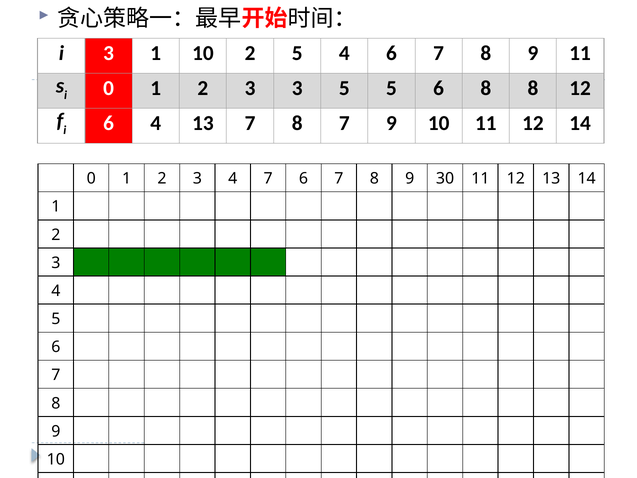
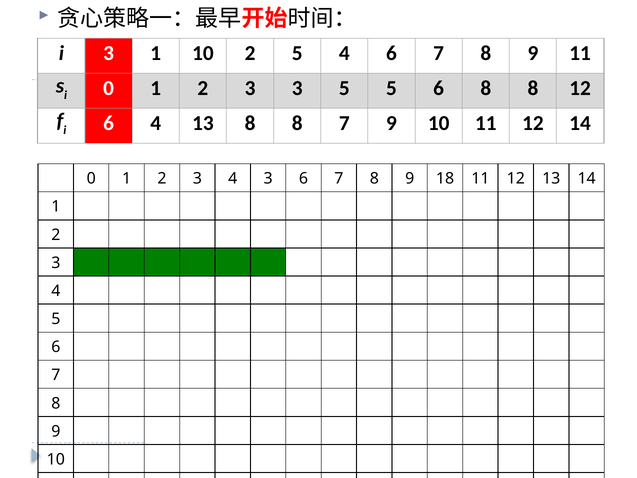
13 7: 7 -> 8 (250, 123)
4 7: 7 -> 3 (268, 179)
30: 30 -> 18 (445, 179)
